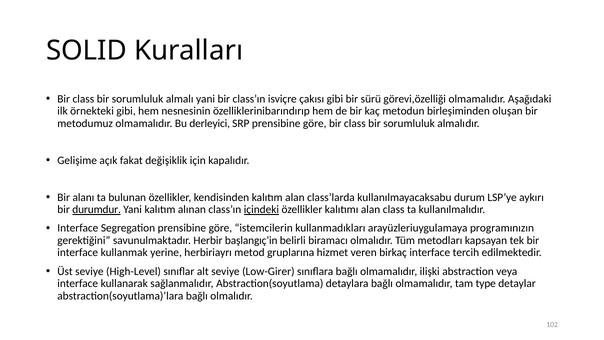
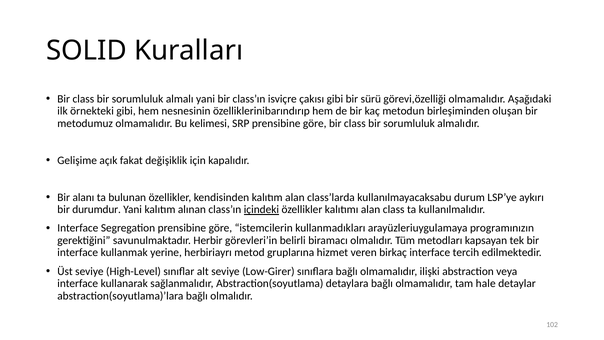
derleyici: derleyici -> kelimesi (210, 123)
durumdur underline: present -> none (97, 210)
başlangıç’in: başlangıç’in -> görevleri’in (251, 240)
type: type -> hale (486, 283)
